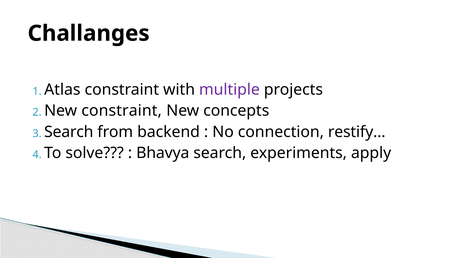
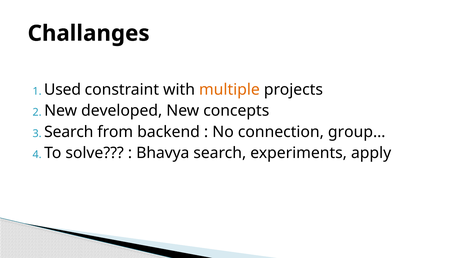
Atlas: Atlas -> Used (62, 90)
multiple colour: purple -> orange (229, 90)
New constraint: constraint -> developed (122, 111)
restify…: restify… -> group… (357, 132)
